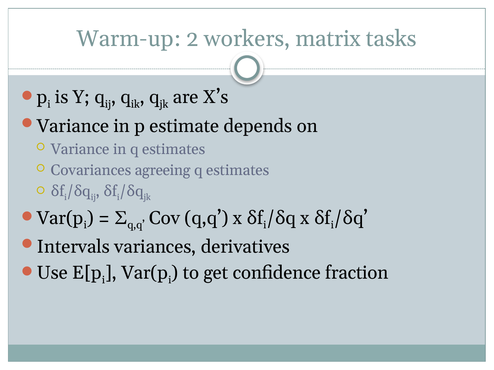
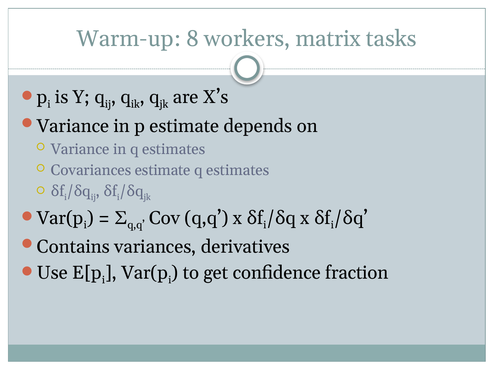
2: 2 -> 8 (193, 39)
Covariances agreeing: agreeing -> estimate (163, 170)
Intervals: Intervals -> Contains (73, 247)
